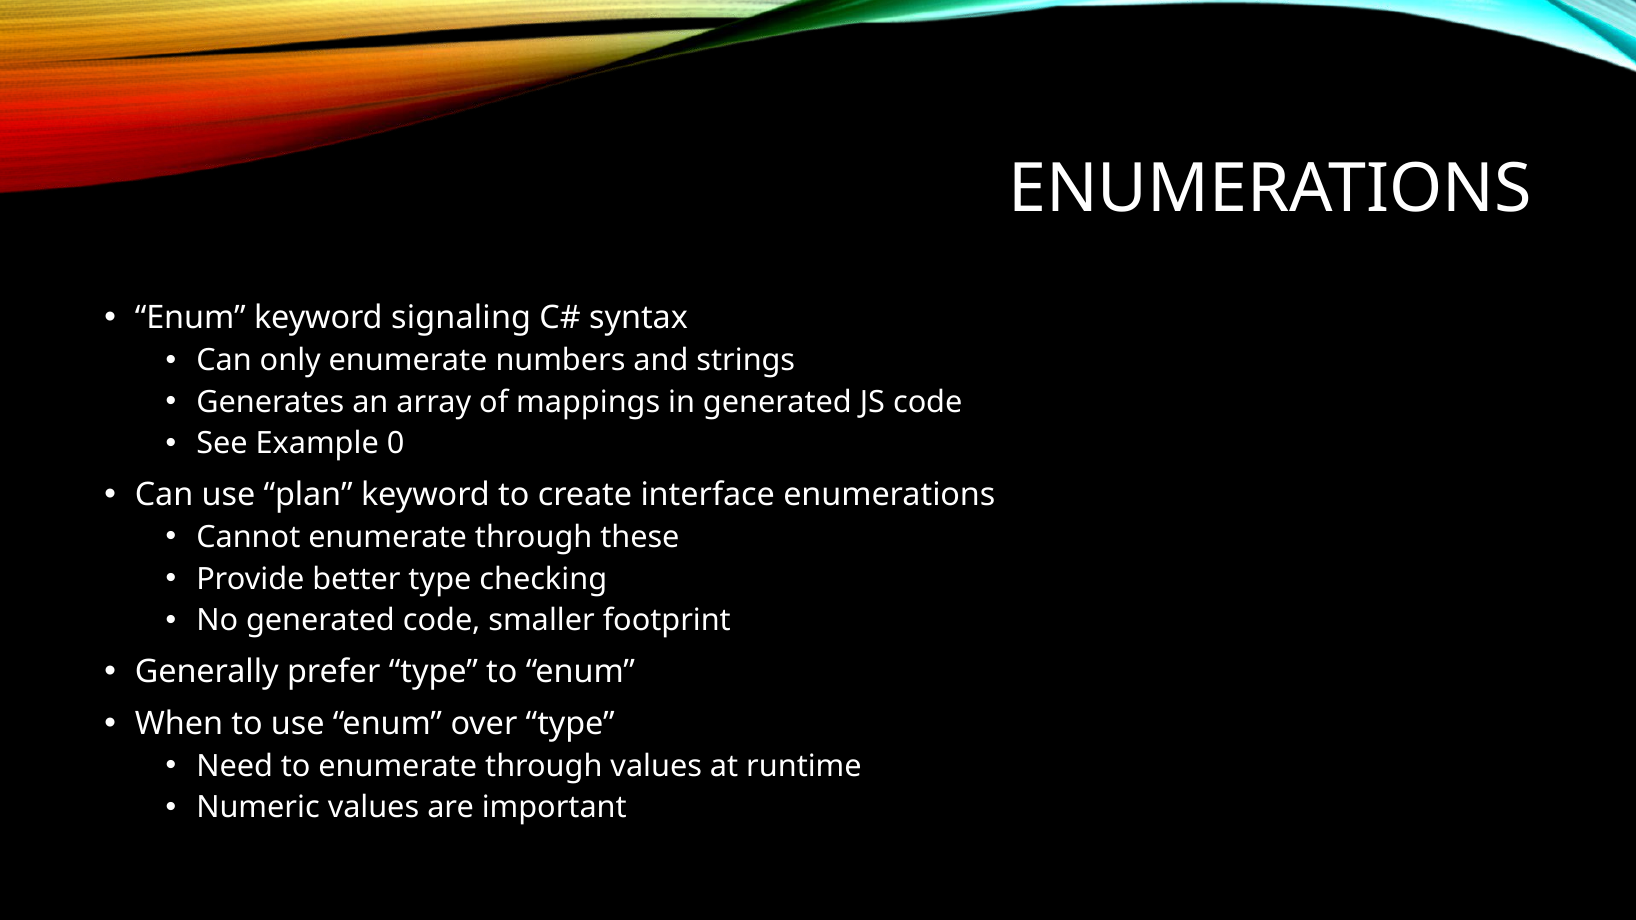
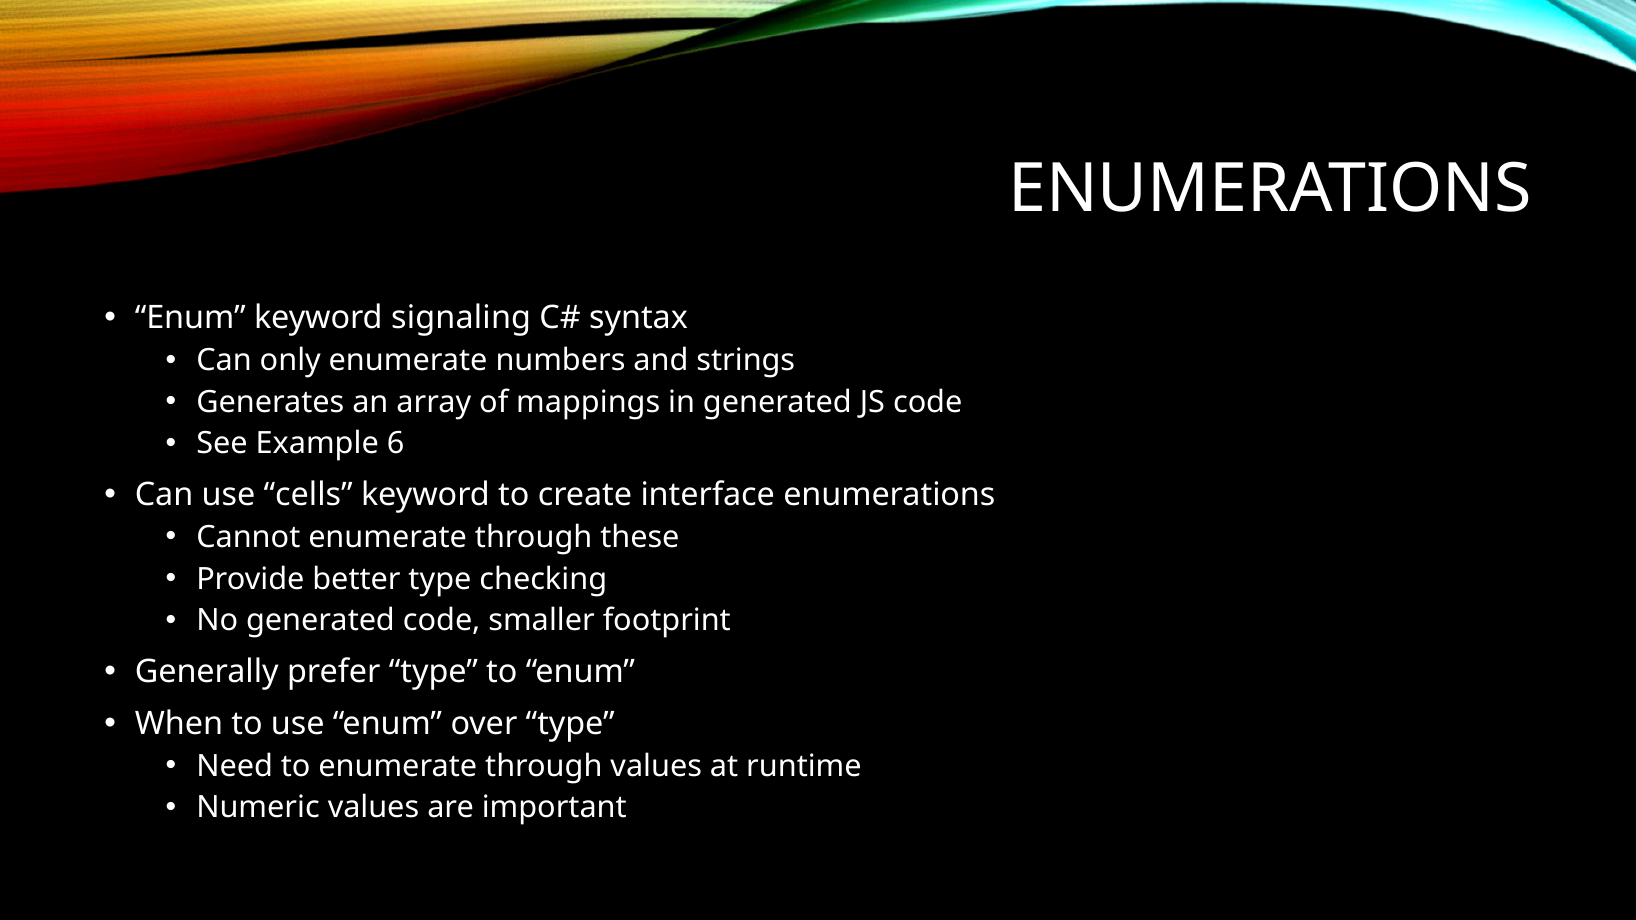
0: 0 -> 6 (396, 444)
plan: plan -> cells (308, 495)
